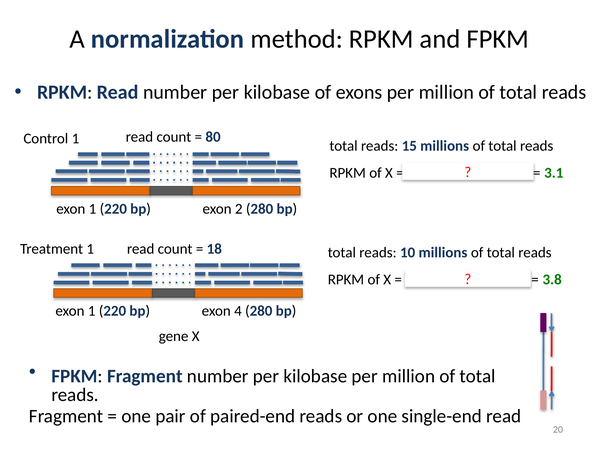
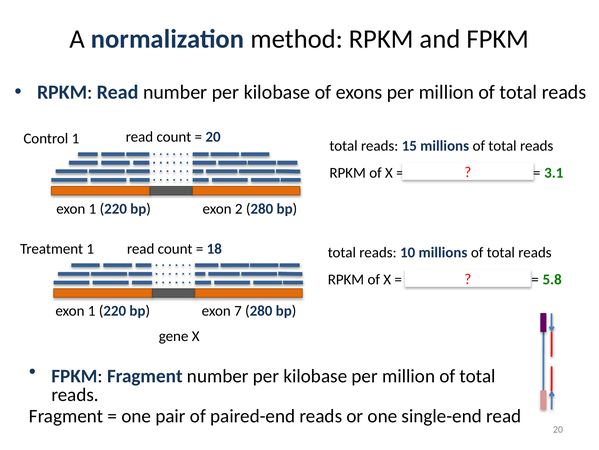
80: 80 -> 20 (213, 137)
3.8: 3.8 -> 5.8 (552, 279)
4: 4 -> 7 (238, 310)
